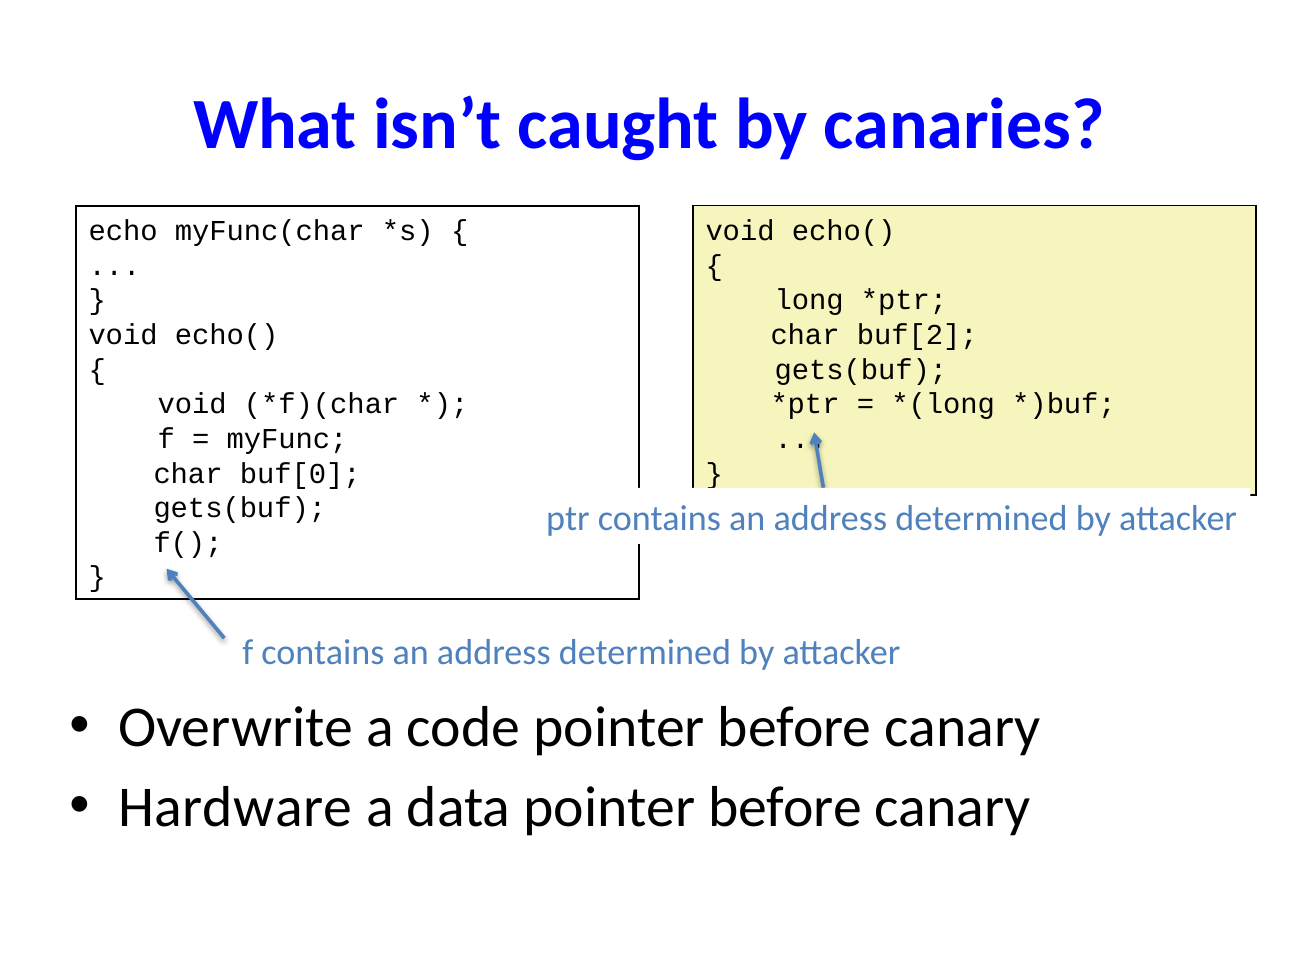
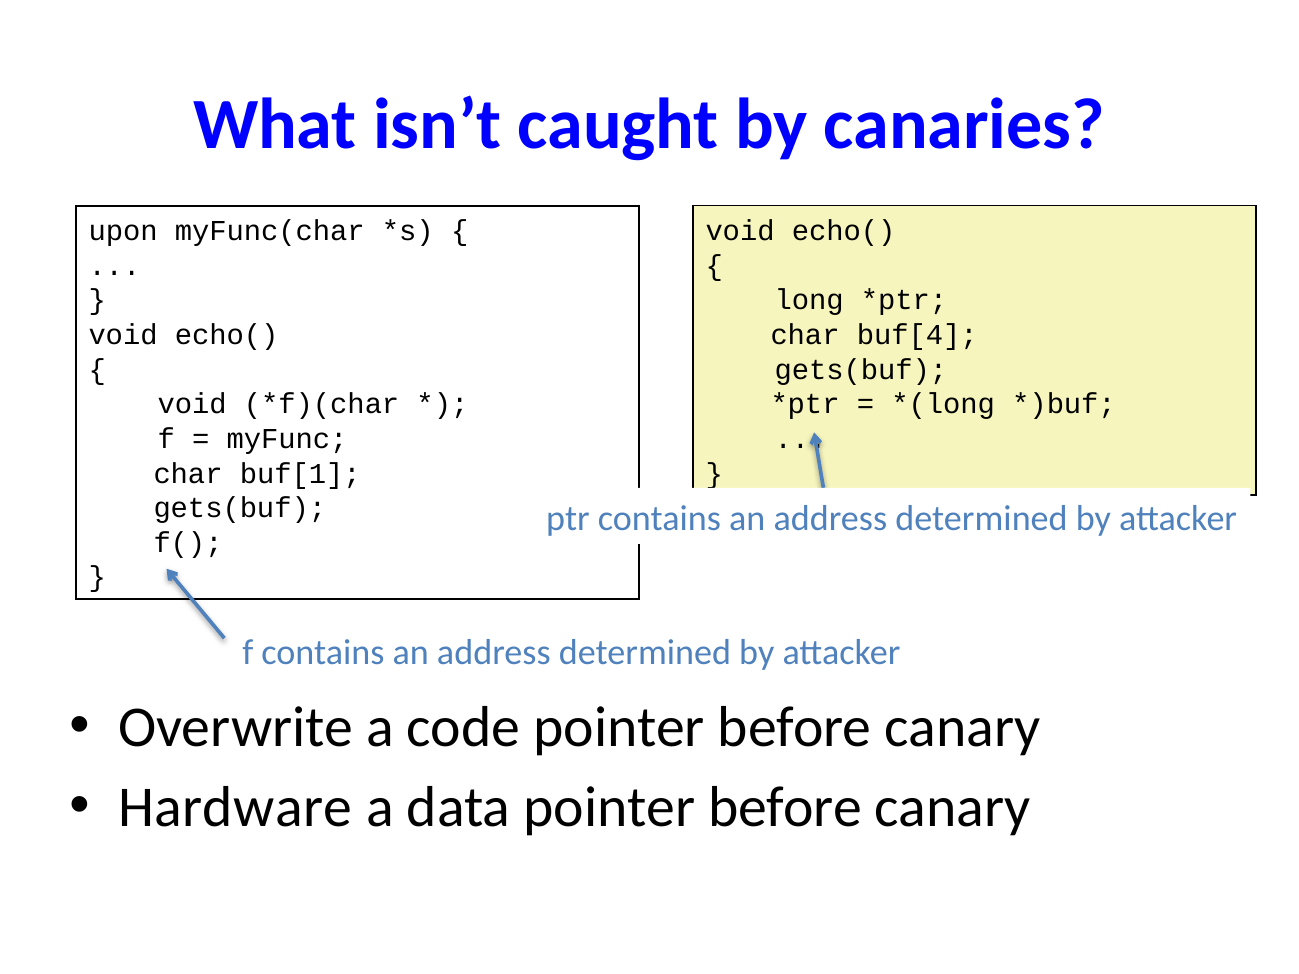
echo: echo -> upon (123, 231)
buf[2: buf[2 -> buf[4 (917, 335)
buf[0: buf[0 -> buf[1 (300, 474)
